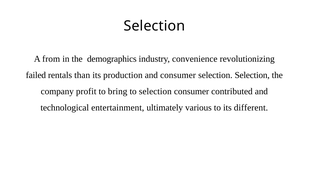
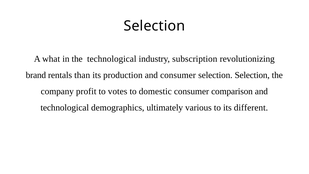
from: from -> what (51, 59)
the demographics: demographics -> technological (112, 59)
convenience: convenience -> subscription (195, 59)
failed: failed -> brand (36, 75)
bring: bring -> votes (118, 91)
to selection: selection -> domestic (155, 91)
contributed: contributed -> comparison (232, 91)
entertainment: entertainment -> demographics (118, 108)
